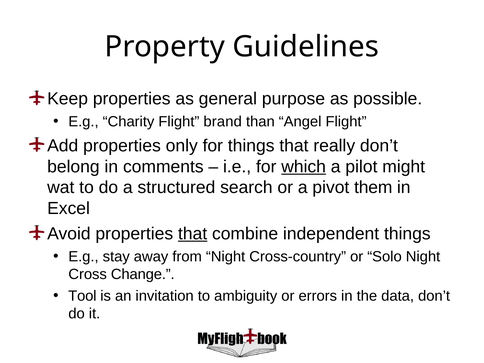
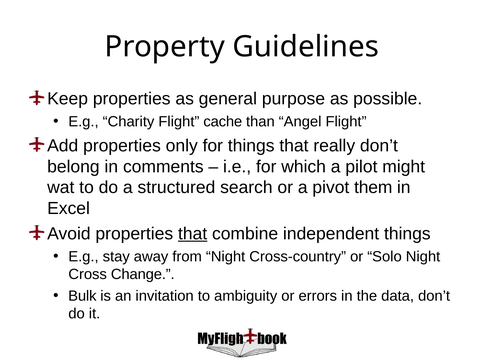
brand: brand -> cache (223, 122)
which underline: present -> none (304, 167)
Tool: Tool -> Bulk (82, 296)
